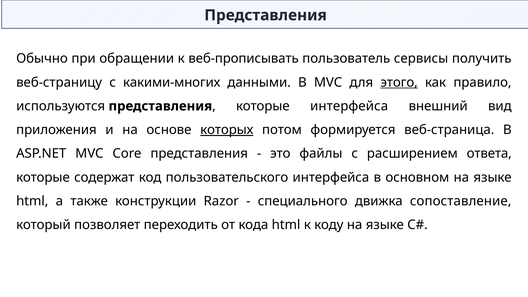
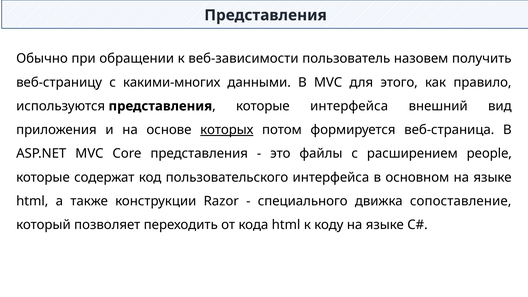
веб-прописывать: веб-прописывать -> веб-зависимости (243, 59)
сервисы: сервисы -> назовем (421, 59)
этого underline: present -> none (399, 82)
ответа: ответа -> people (489, 154)
